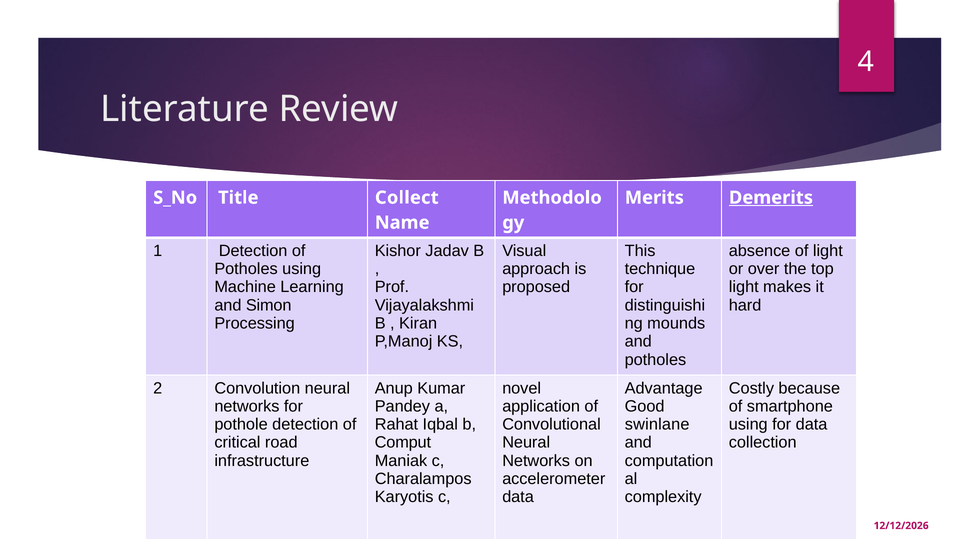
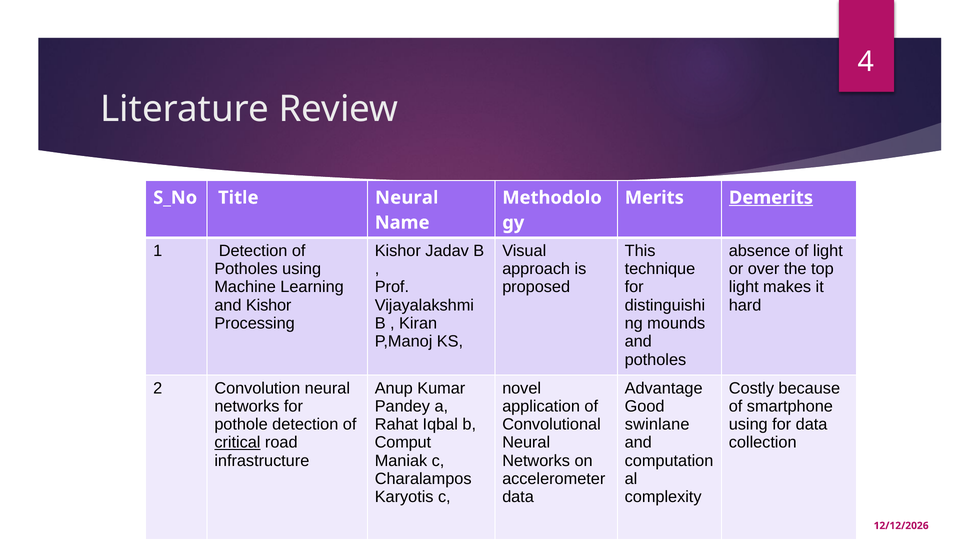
Title Collect: Collect -> Neural (407, 198)
and Simon: Simon -> Kishor (269, 305)
critical underline: none -> present (237, 443)
